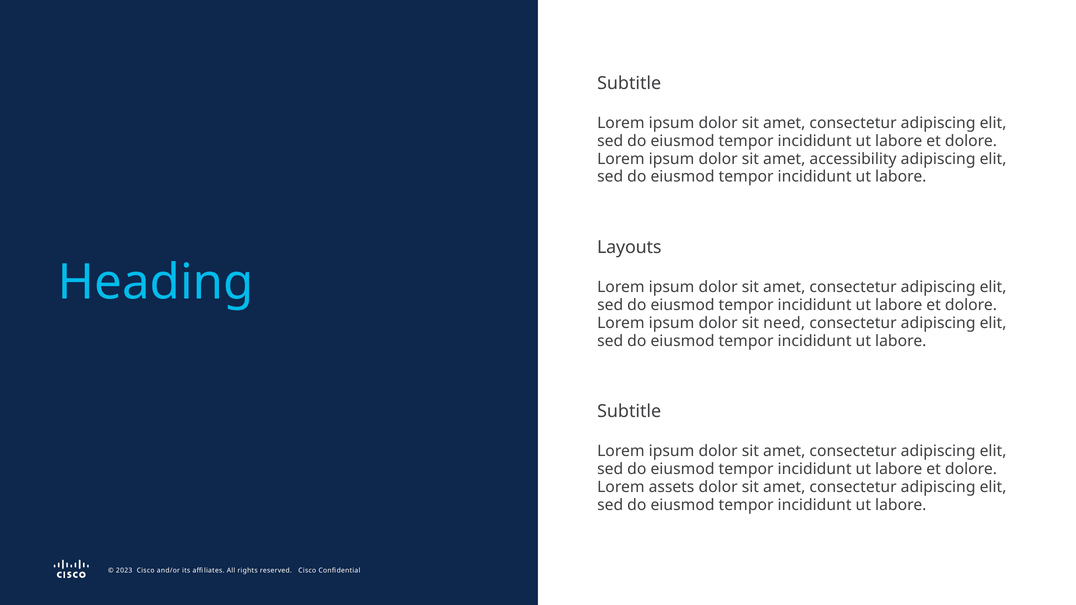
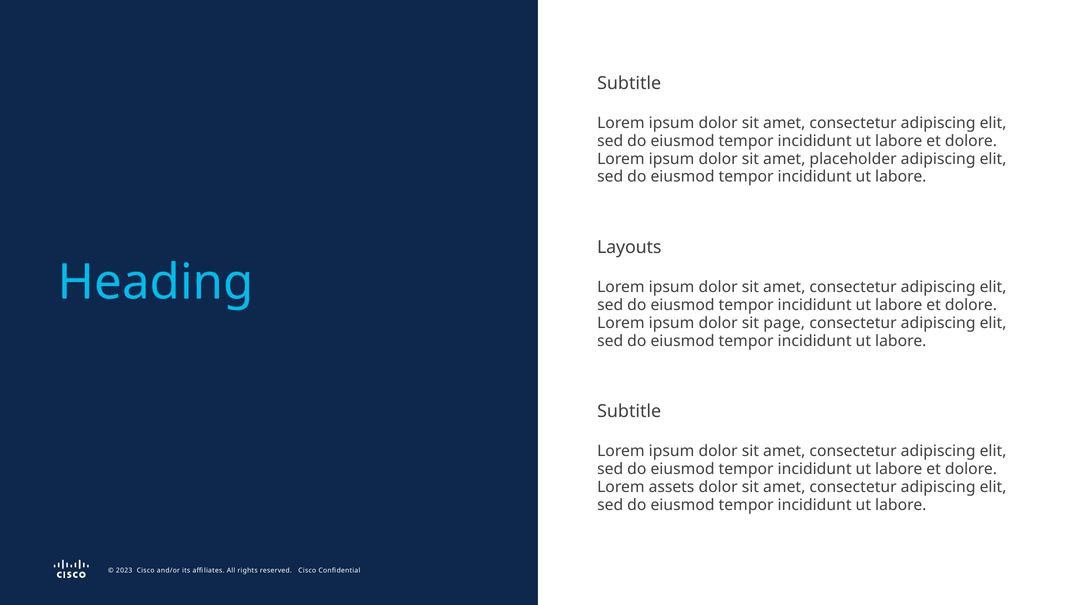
accessibility: accessibility -> placeholder (853, 159)
need: need -> page (784, 323)
